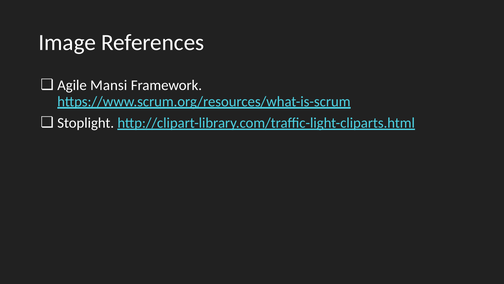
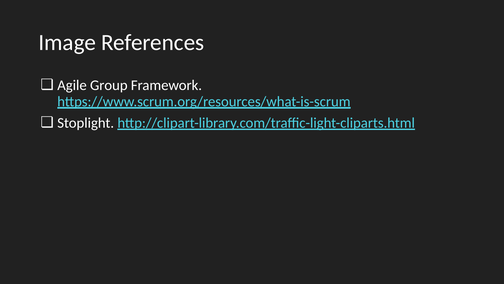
Mansi: Mansi -> Group (109, 85)
